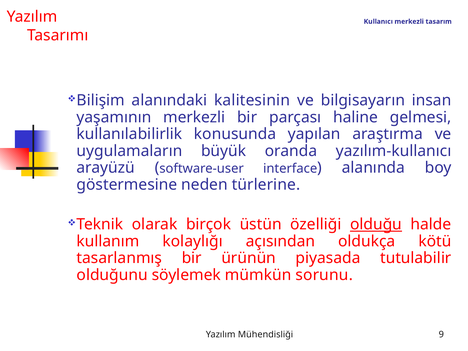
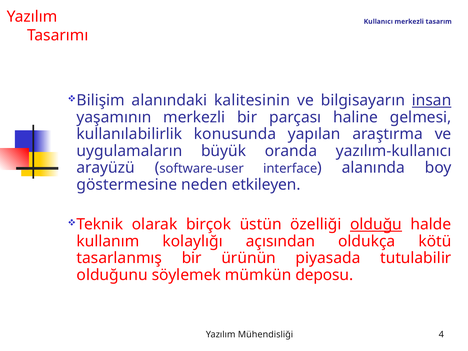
insan underline: none -> present (432, 100)
türlerine: türlerine -> etkileyen (266, 185)
sorunu: sorunu -> deposu (324, 275)
9: 9 -> 4 (441, 335)
